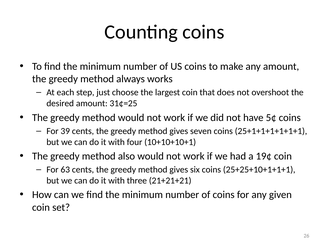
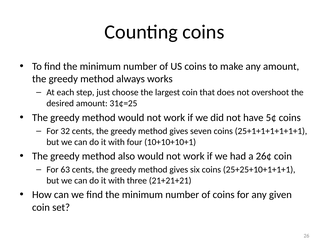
39: 39 -> 32 (65, 131)
19¢: 19¢ -> 26¢ (264, 156)
